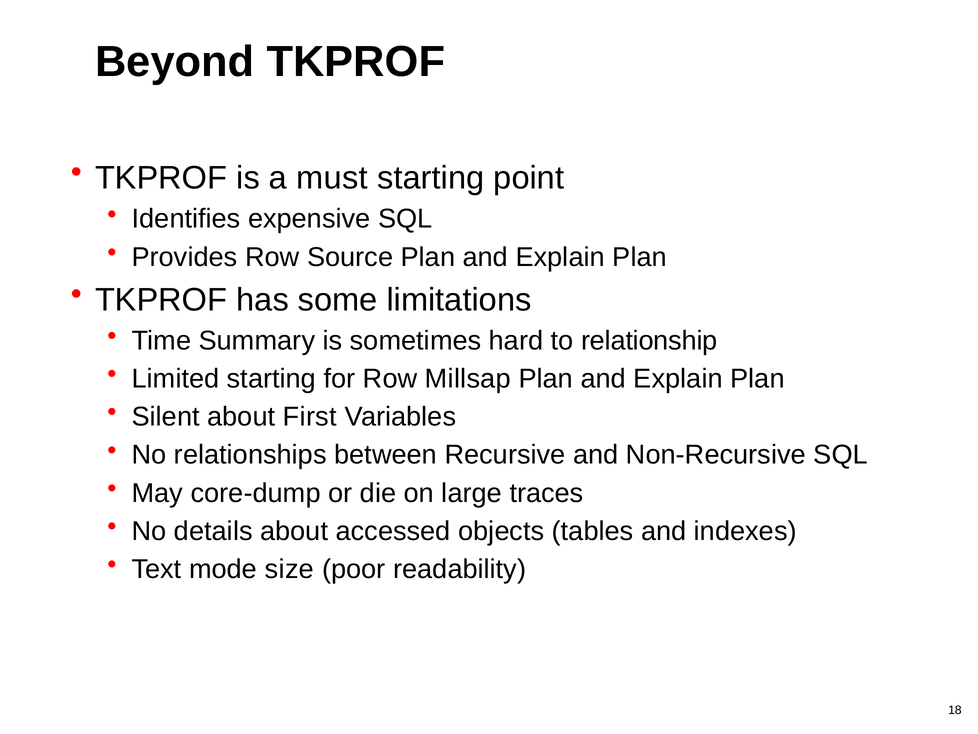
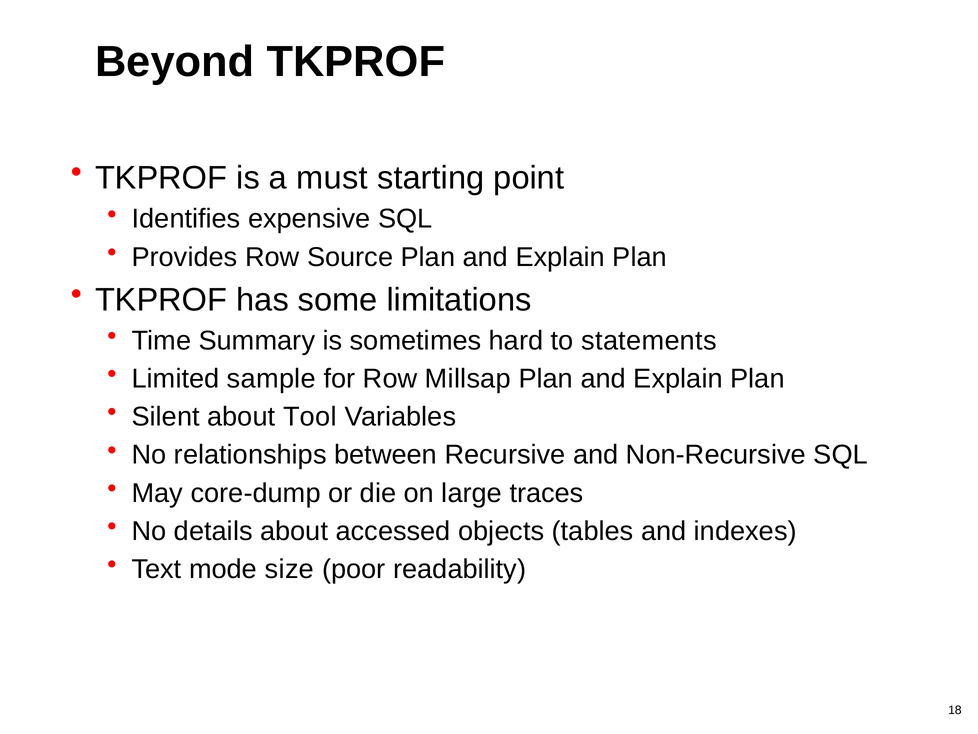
relationship: relationship -> statements (649, 341)
Limited starting: starting -> sample (271, 379)
First: First -> Tool (310, 417)
